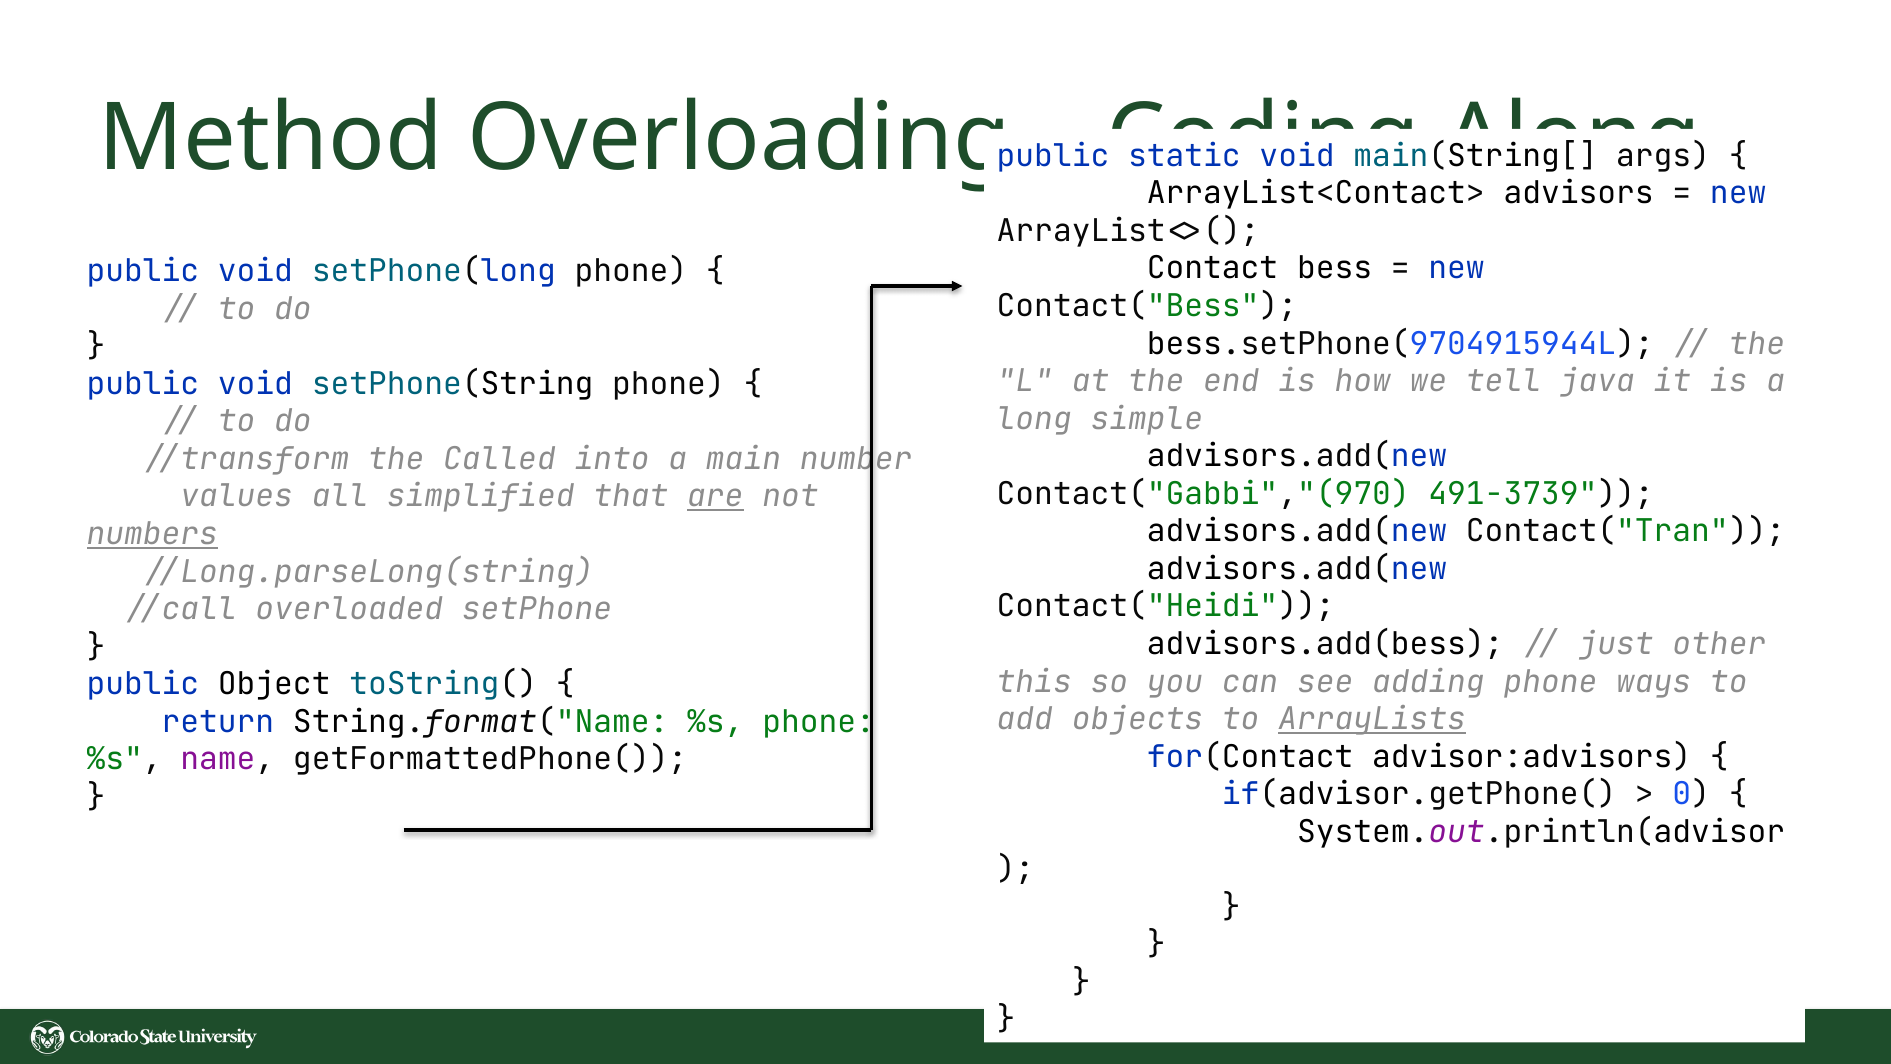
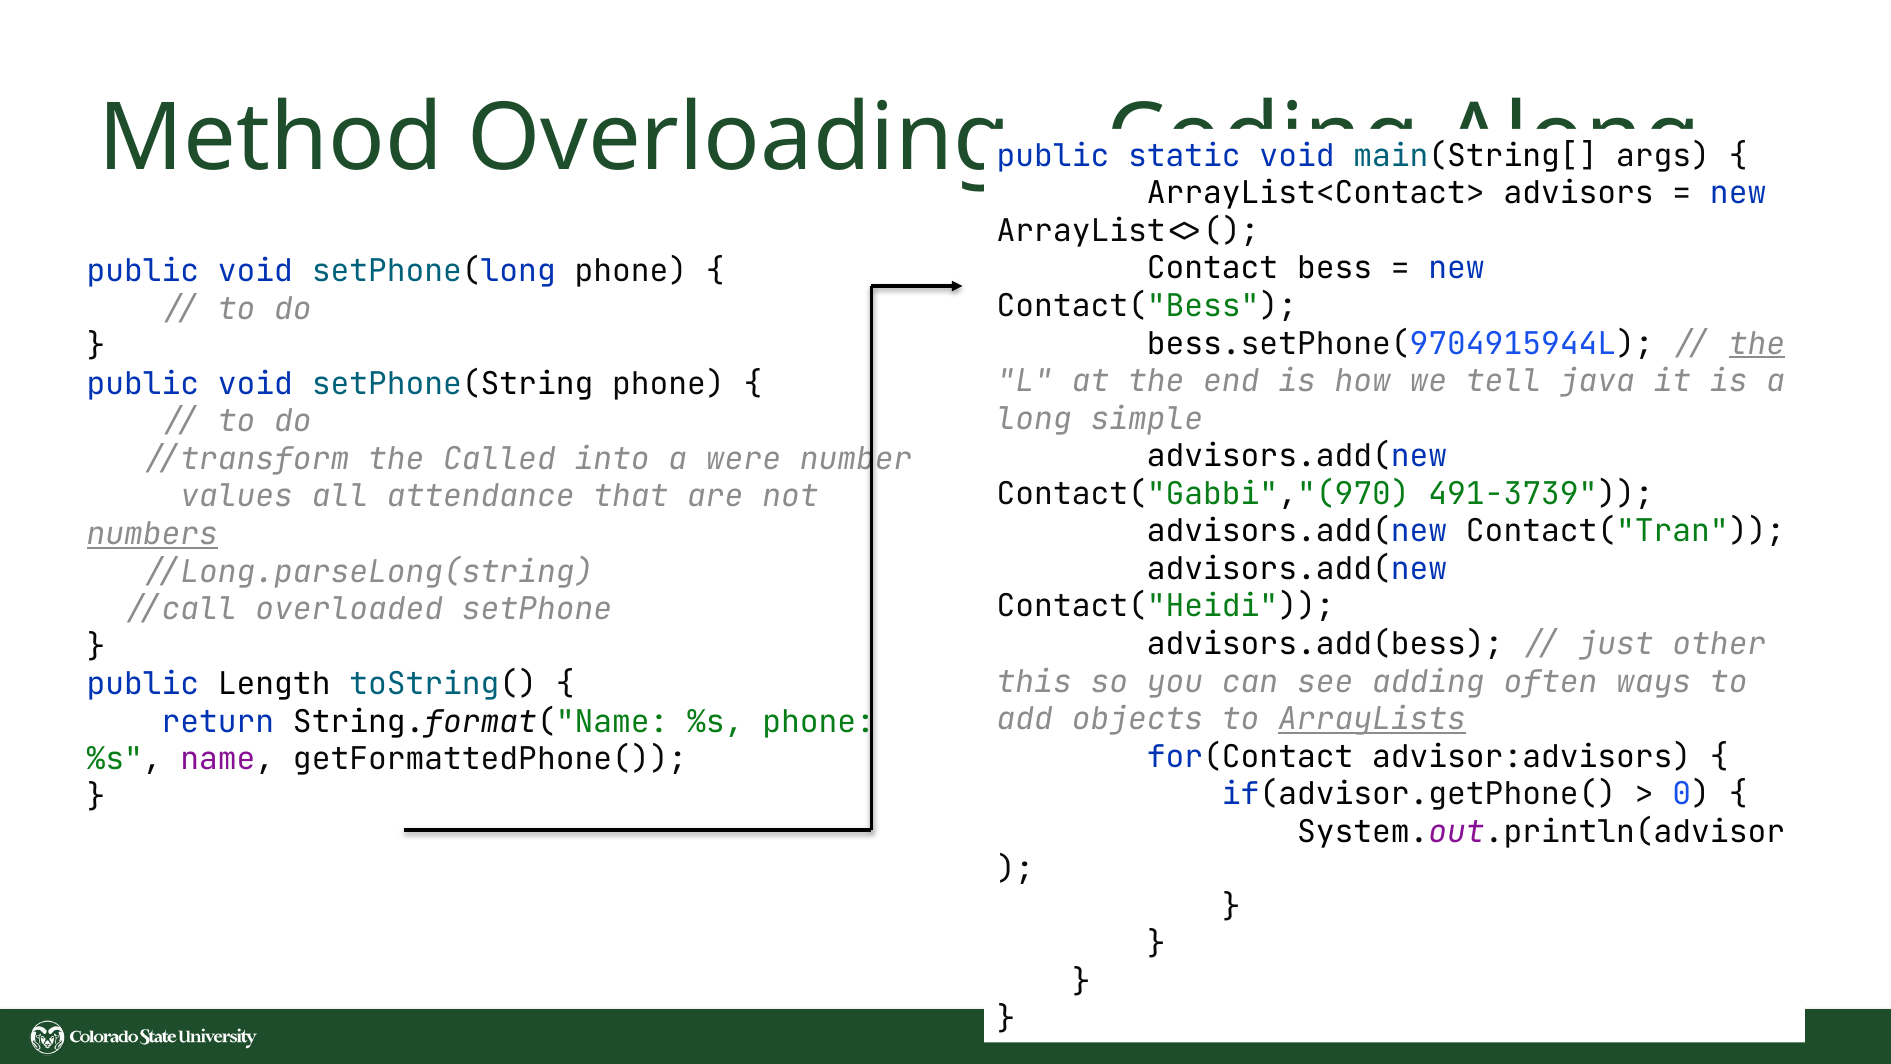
the underline: none -> present (1757, 344)
main: main -> were (744, 459)
simplified: simplified -> attendance (481, 496)
are underline: present -> none (715, 496)
adding phone: phone -> often (1550, 681)
Object: Object -> Length (274, 684)
